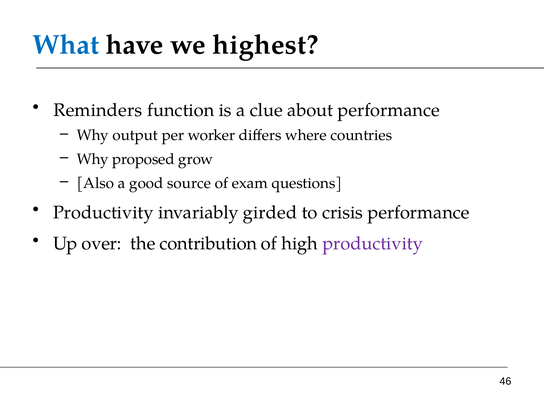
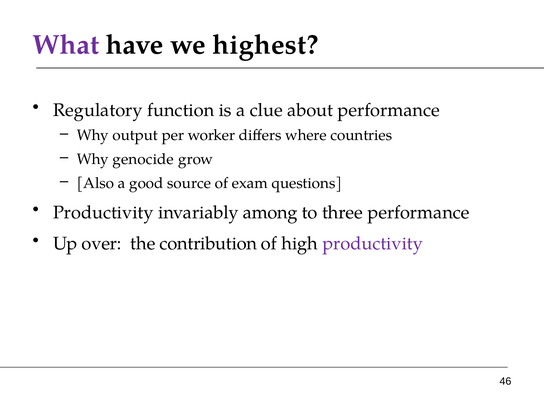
What colour: blue -> purple (66, 45)
Reminders: Reminders -> Regulatory (98, 110)
proposed: proposed -> genocide (143, 159)
girded: girded -> among (270, 213)
crisis: crisis -> three (343, 213)
